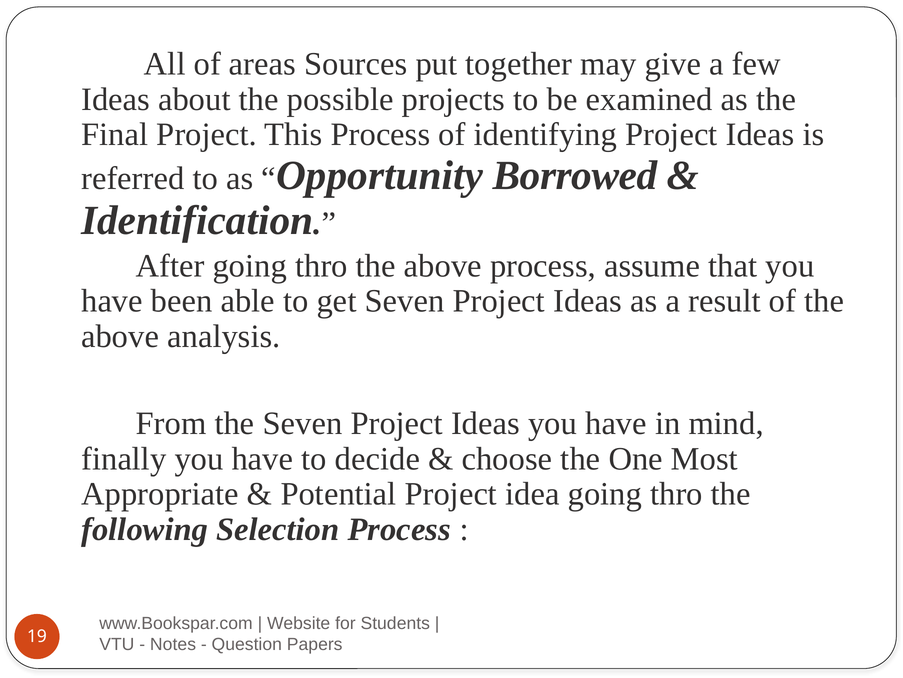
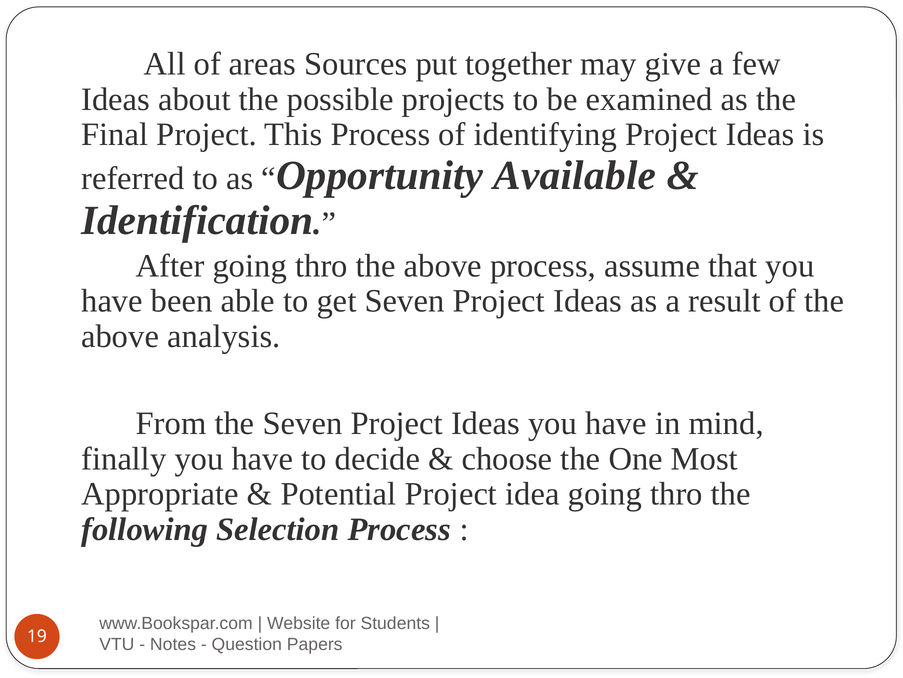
Borrowed: Borrowed -> Available (575, 175)
